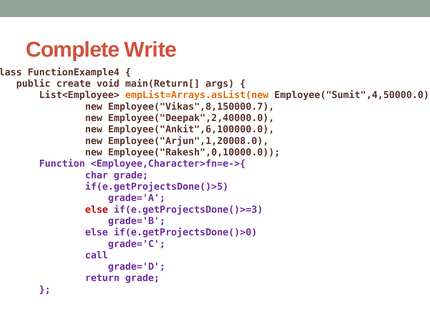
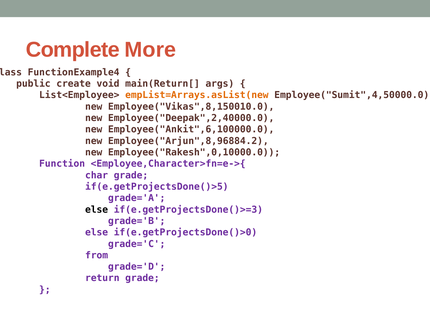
Write: Write -> More (150, 50)
Employee("Vikas",8,150000.7: Employee("Vikas",8,150000.7 -> Employee("Vikas",8,150010.0 (191, 107)
Employee("Arjun",1,20008.0: Employee("Arjun",1,20008.0 -> Employee("Arjun",8,96884.2 (188, 141)
else colour: red -> black (97, 210)
call: call -> from (97, 256)
